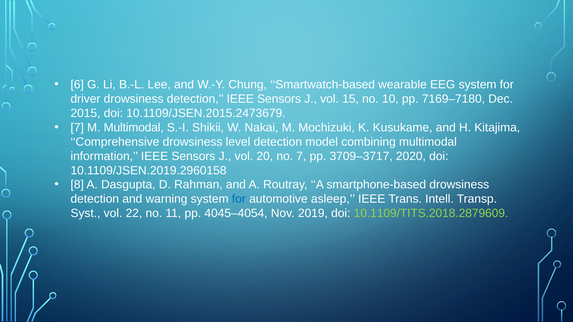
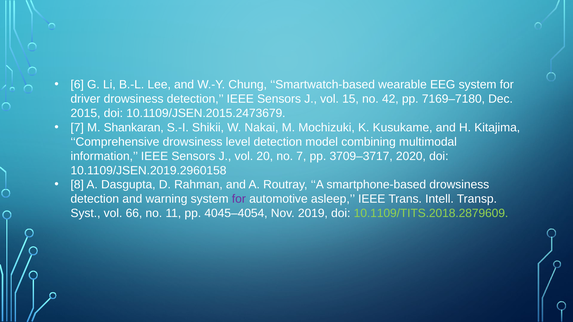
10: 10 -> 42 (390, 99)
M Multimodal: Multimodal -> Shankaran (134, 128)
for colour: blue -> purple (239, 199)
22: 22 -> 66 (134, 214)
